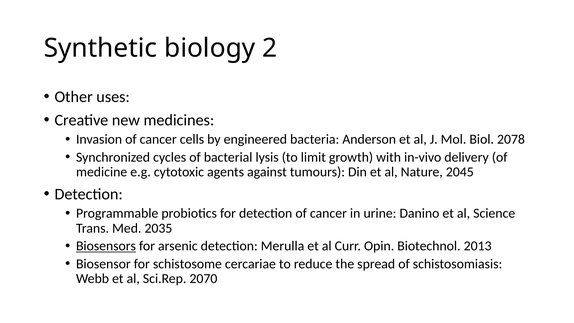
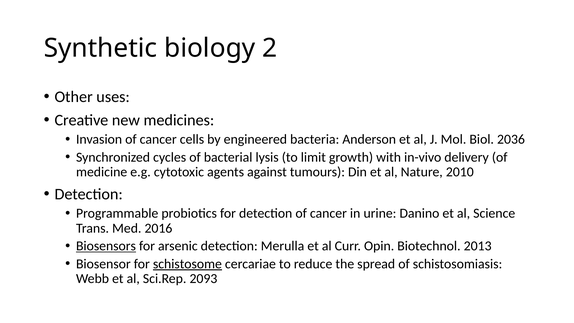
2078: 2078 -> 2036 (511, 139)
2045: 2045 -> 2010 (460, 172)
2035: 2035 -> 2016 (158, 228)
schistosome underline: none -> present (187, 264)
2070: 2070 -> 2093 (203, 279)
